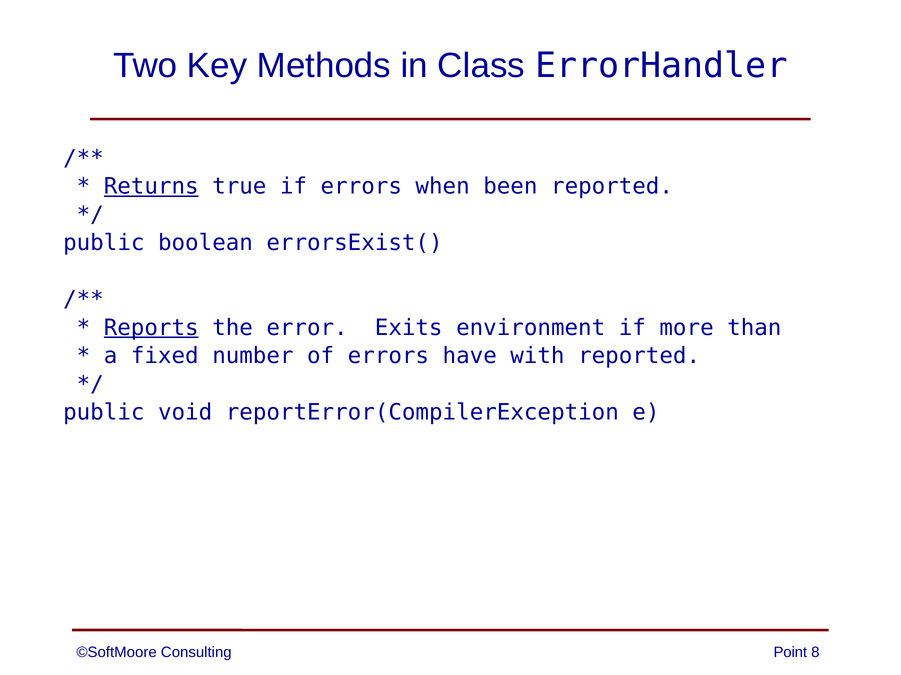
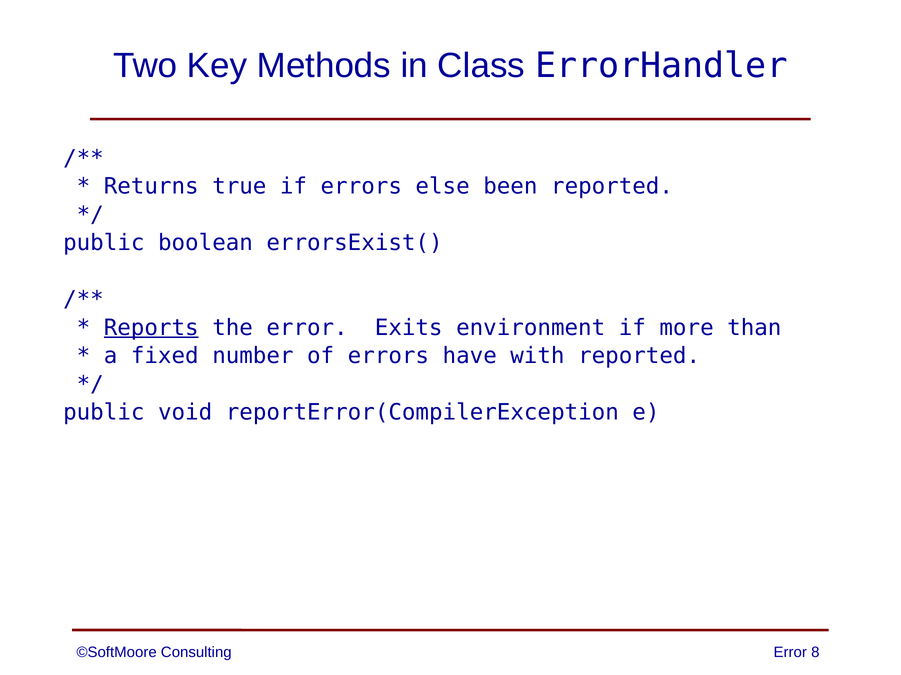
Returns underline: present -> none (151, 187)
when: when -> else (443, 187)
Consulting Point: Point -> Error (790, 653)
